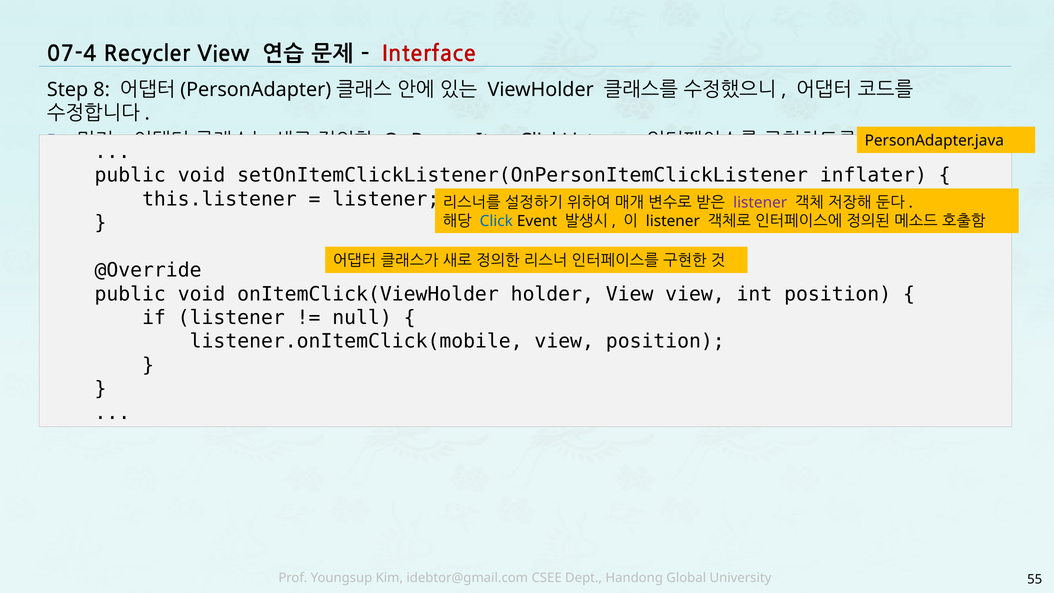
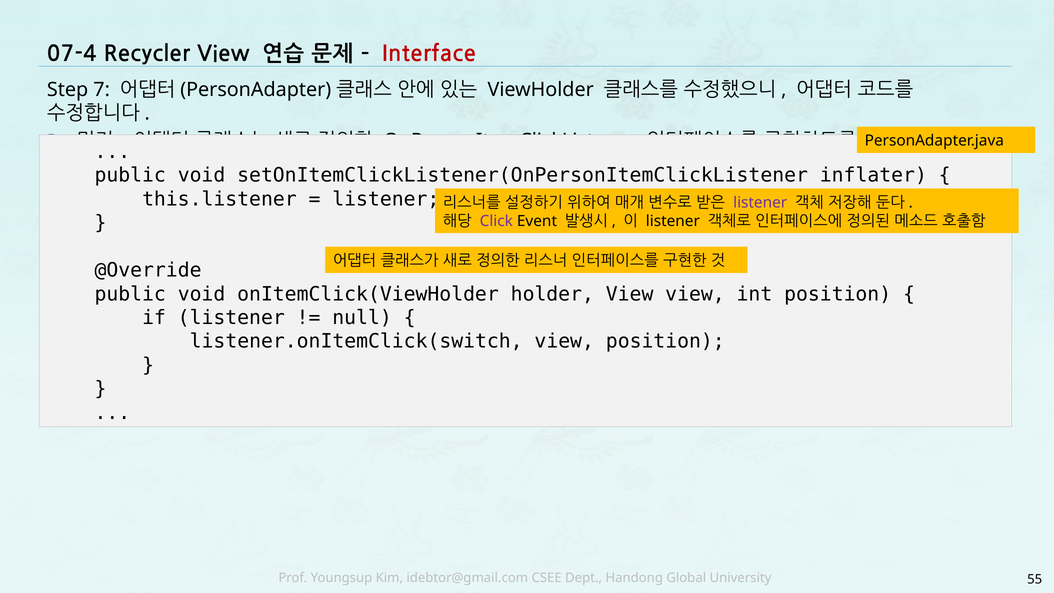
8: 8 -> 7 (102, 89)
Click colour: blue -> purple (496, 221)
listener.onItemClick(mobile: listener.onItemClick(mobile -> listener.onItemClick(switch (356, 341)
